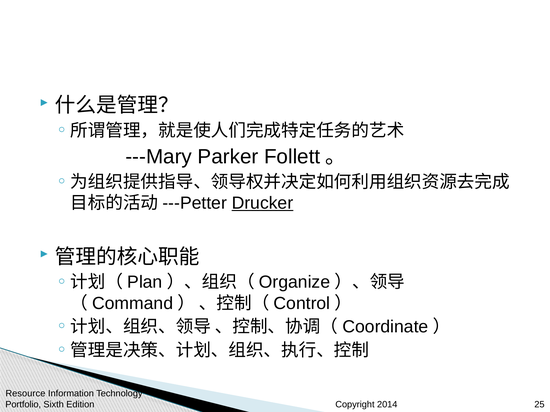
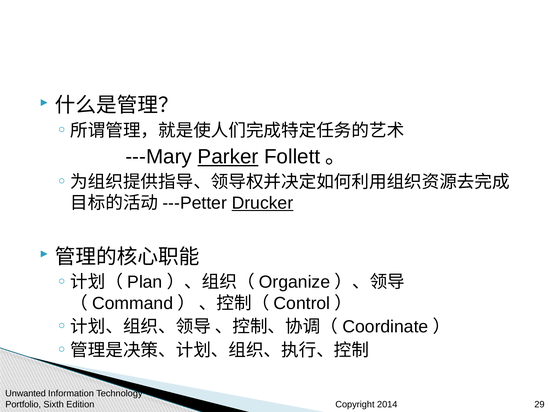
Parker underline: none -> present (228, 157)
Resource: Resource -> Unwanted (26, 394)
25: 25 -> 29 (539, 405)
